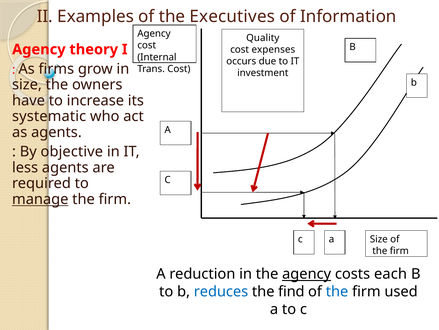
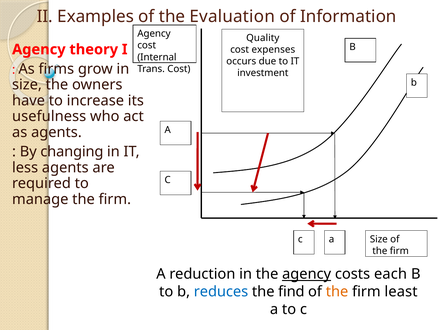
Executives: Executives -> Evaluation (232, 16)
systematic: systematic -> usefulness (49, 116)
objective: objective -> changing (72, 151)
manage underline: present -> none (40, 199)
the colour: blue -> orange (337, 291)
used: used -> least (401, 291)
